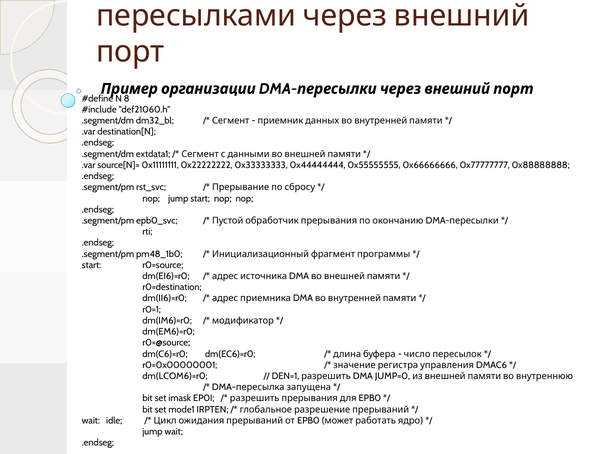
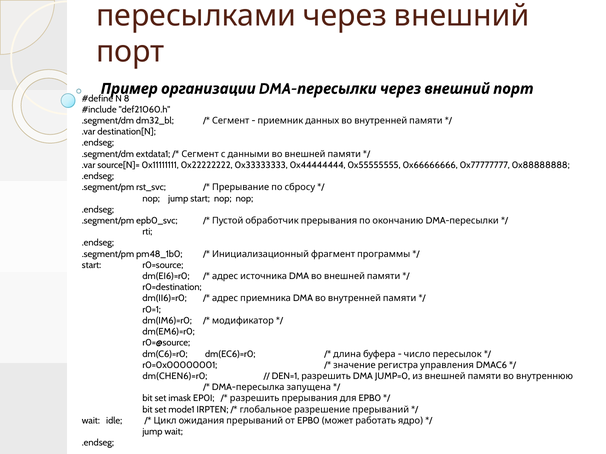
dm(LCOM6)=r0: dm(LCOM6)=r0 -> dm(CHEN6)=r0 (175, 377)
